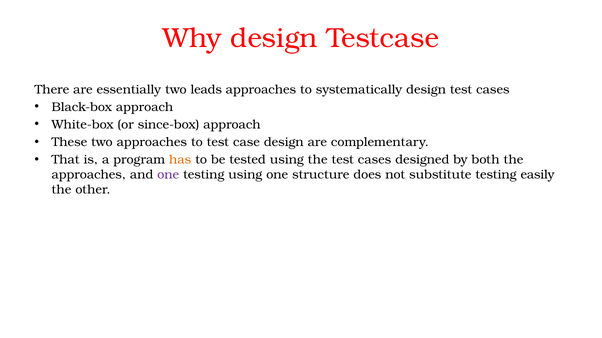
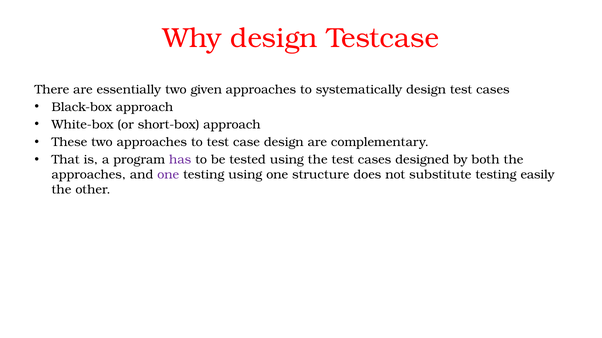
leads: leads -> given (206, 90)
since-box: since-box -> short-box (169, 125)
has colour: orange -> purple (180, 160)
